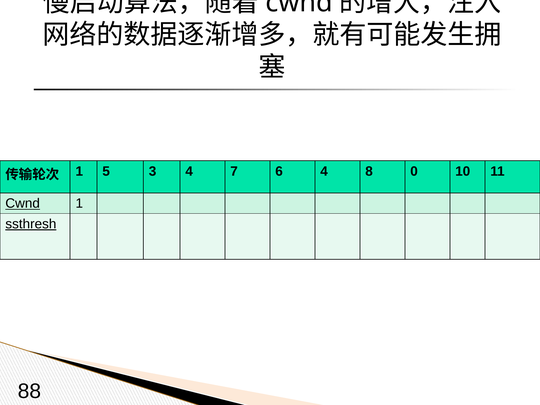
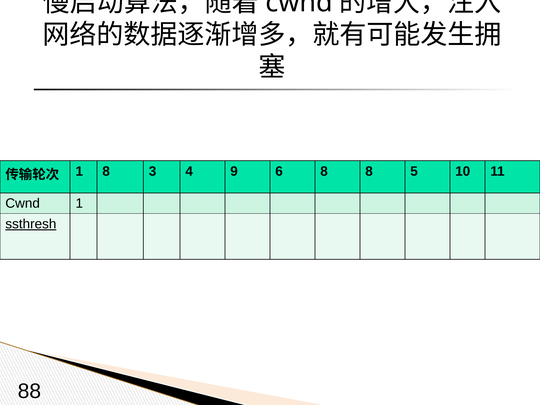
1 5: 5 -> 8 (106, 171)
7: 7 -> 9 (234, 171)
6 4: 4 -> 8 (324, 171)
0: 0 -> 5 (414, 171)
Cwnd underline: present -> none (23, 203)
